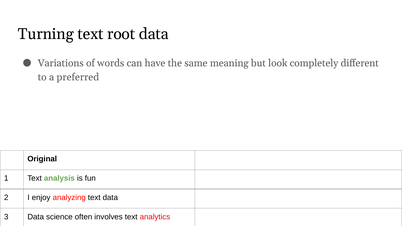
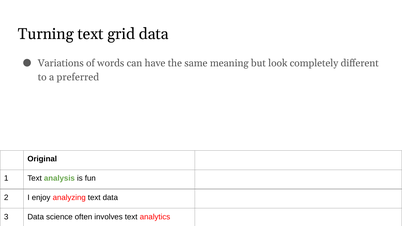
root: root -> grid (121, 34)
